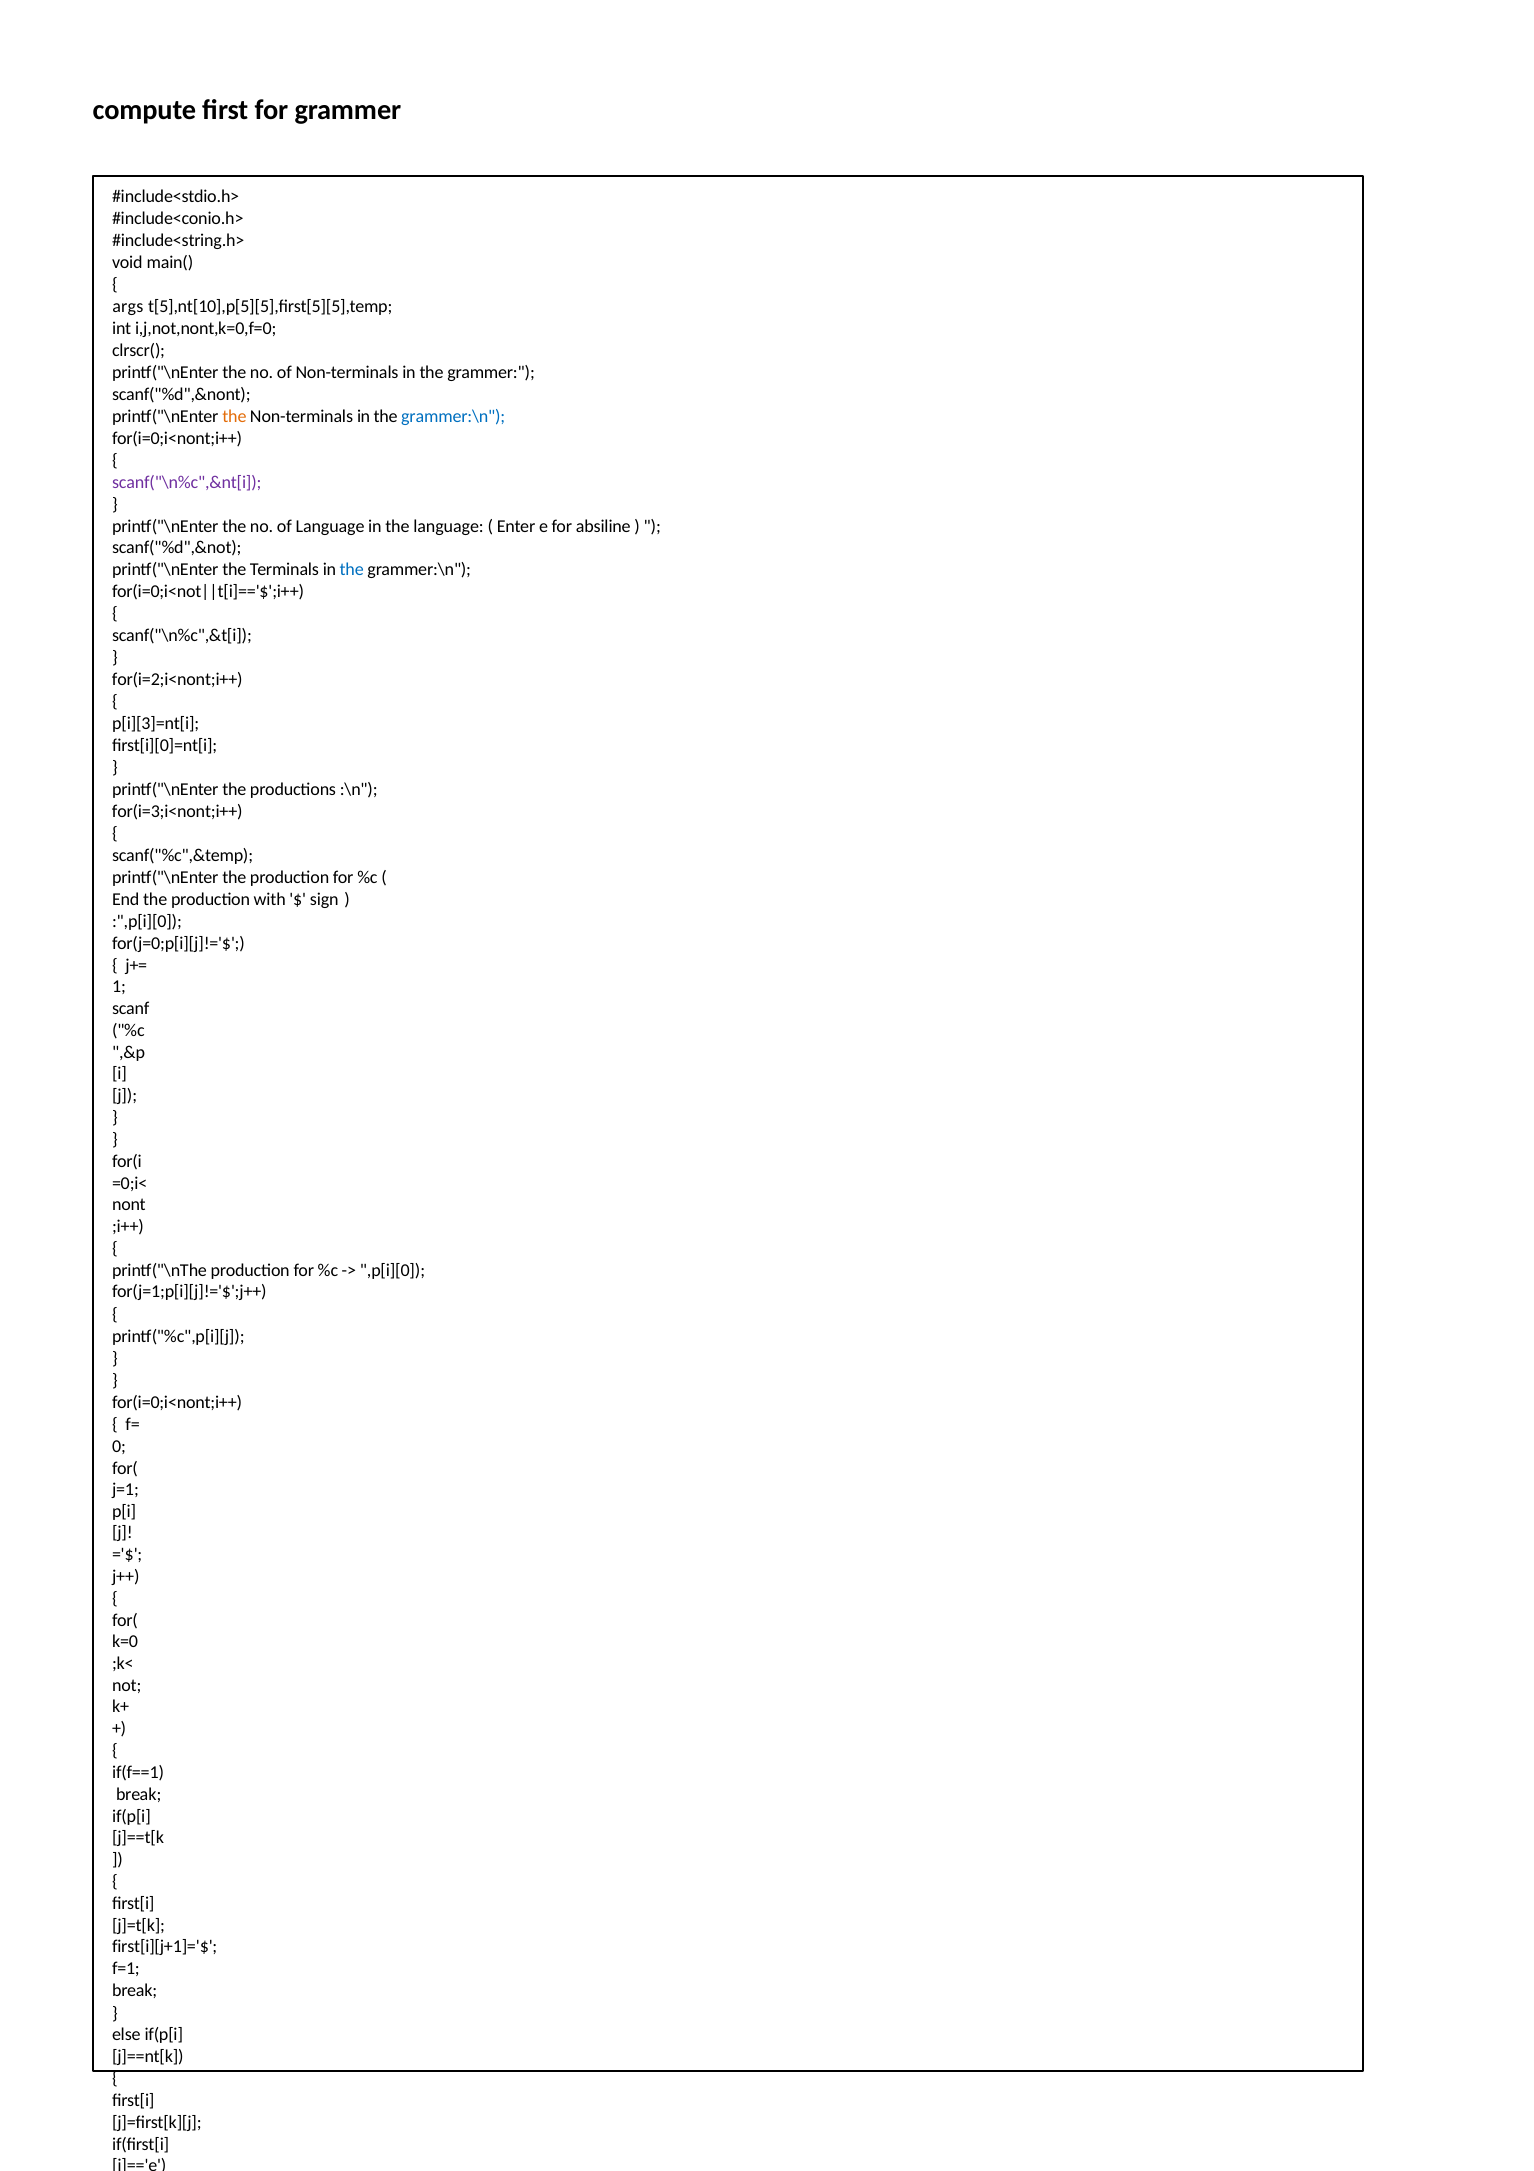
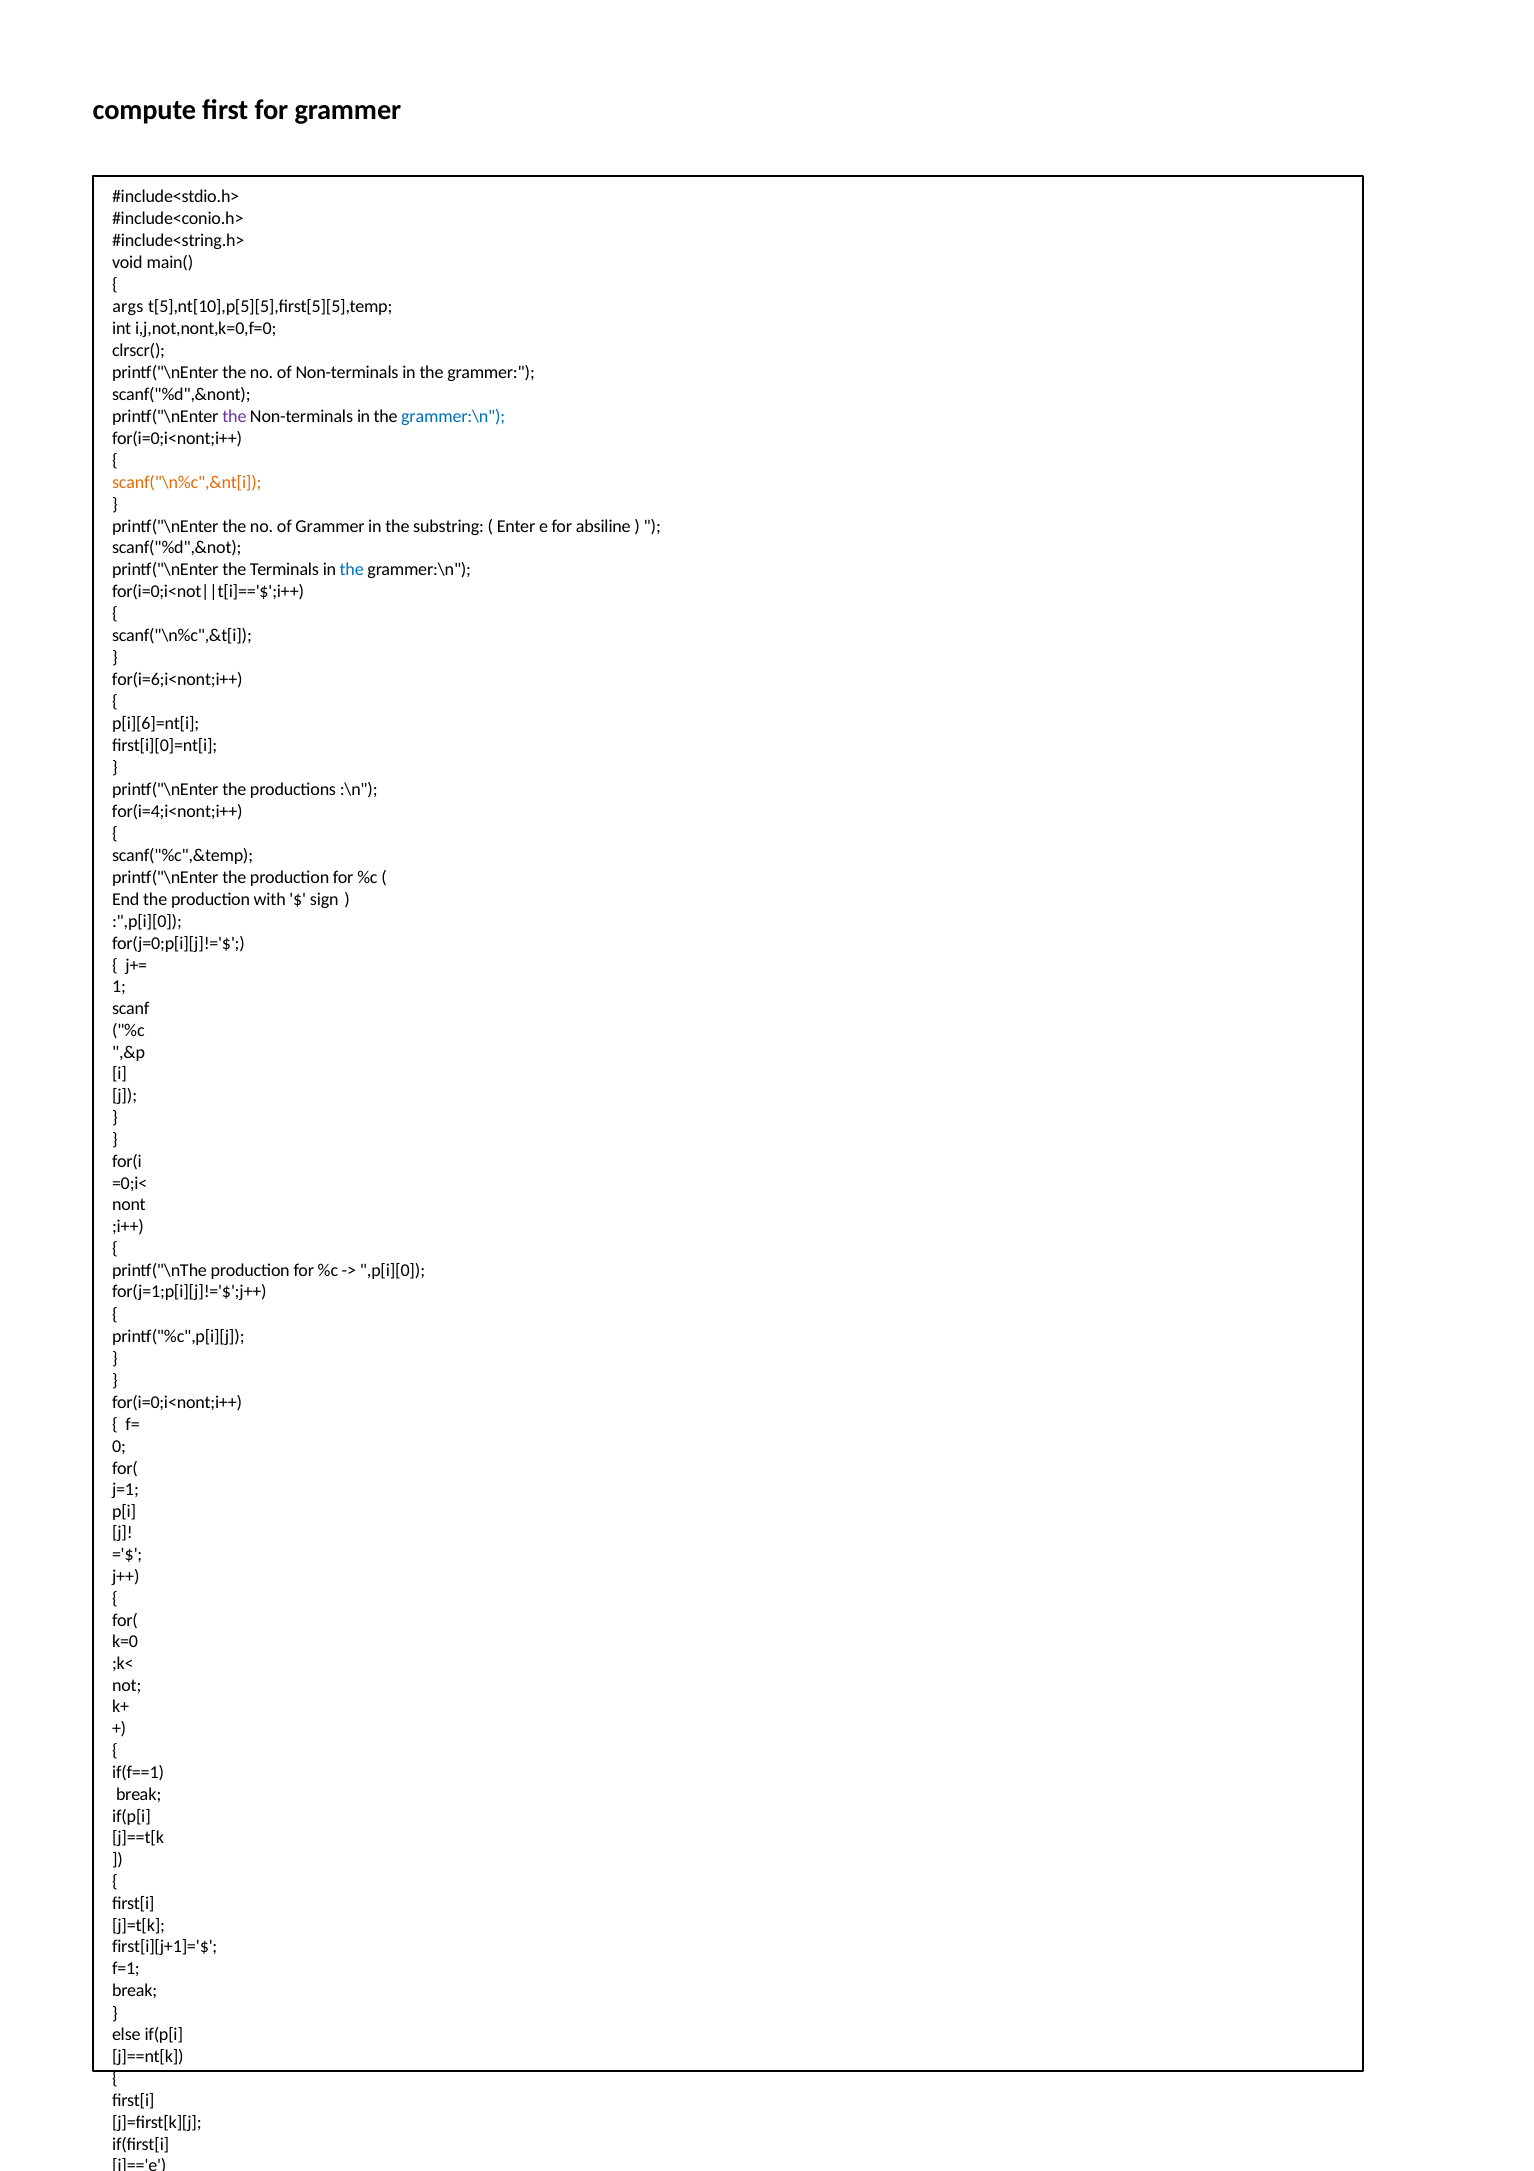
the colour: orange -> purple (234, 417)
scanf("\n%c",&nt[i colour: purple -> orange (187, 482)
of Language: Language -> Grammer (330, 526)
the language: language -> substring (449, 526)
for(i=2;i<nont;i++: for(i=2;i<nont;i++ -> for(i=6;i<nont;i++ (177, 680)
p[i][3]=nt[i: p[i][3]=nt[i -> p[i][6]=nt[i (156, 724)
for(i=3;i<nont;i++: for(i=3;i<nont;i++ -> for(i=4;i<nont;i++ (177, 811)
